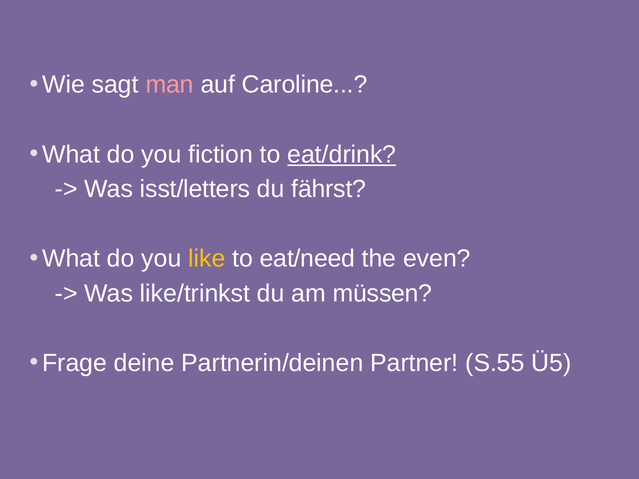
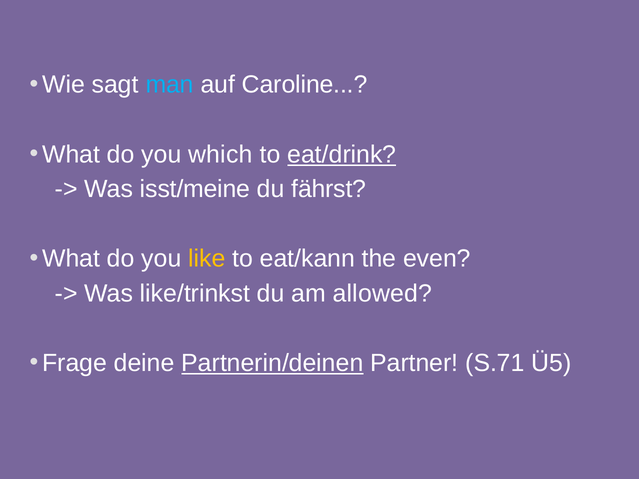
man colour: pink -> light blue (170, 85)
fiction: fiction -> which (220, 154)
isst/letters: isst/letters -> isst/meine (195, 189)
eat/need: eat/need -> eat/kann (307, 259)
müssen: müssen -> allowed (382, 294)
Partnerin/deinen underline: none -> present (272, 363)
S.55: S.55 -> S.71 (495, 363)
